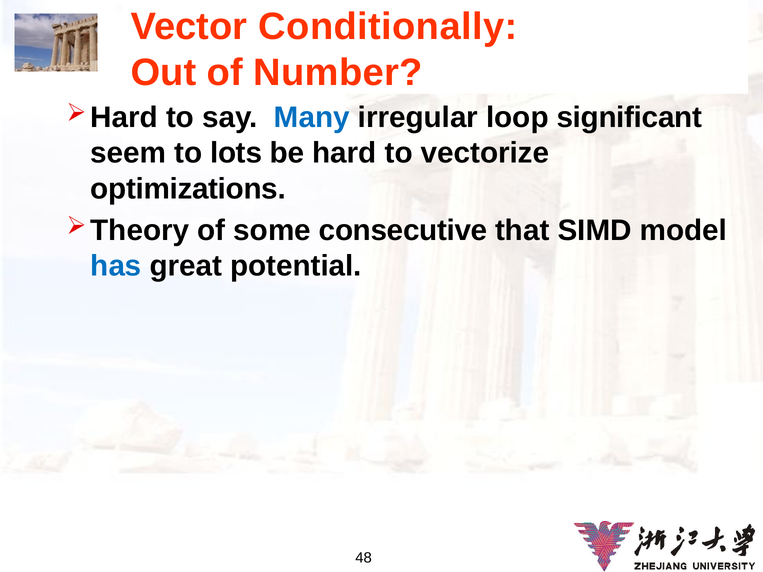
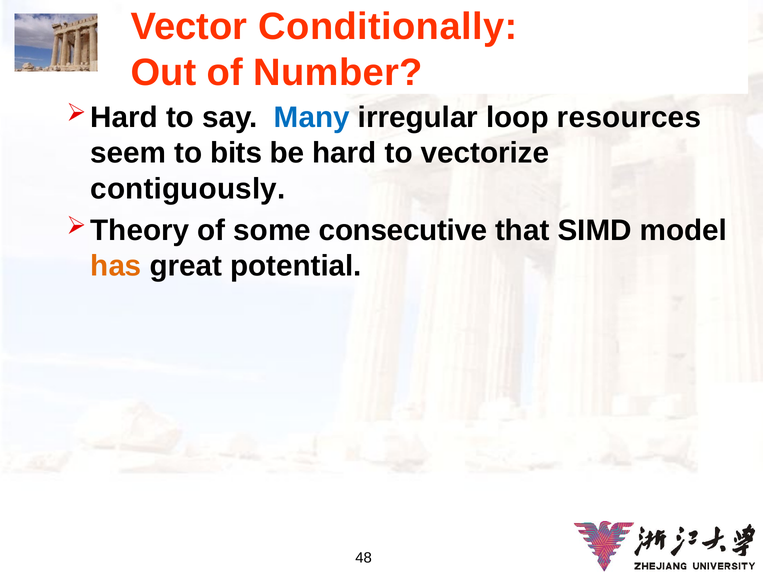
significant: significant -> resources (629, 118)
lots: lots -> bits (236, 153)
optimizations: optimizations -> contiguously (188, 189)
has colour: blue -> orange (116, 266)
